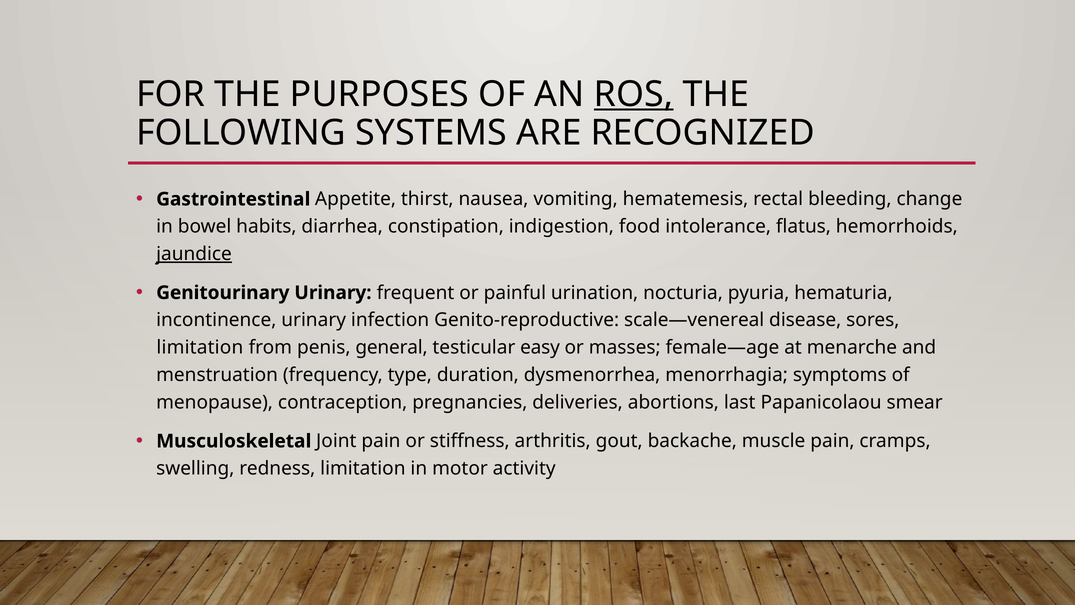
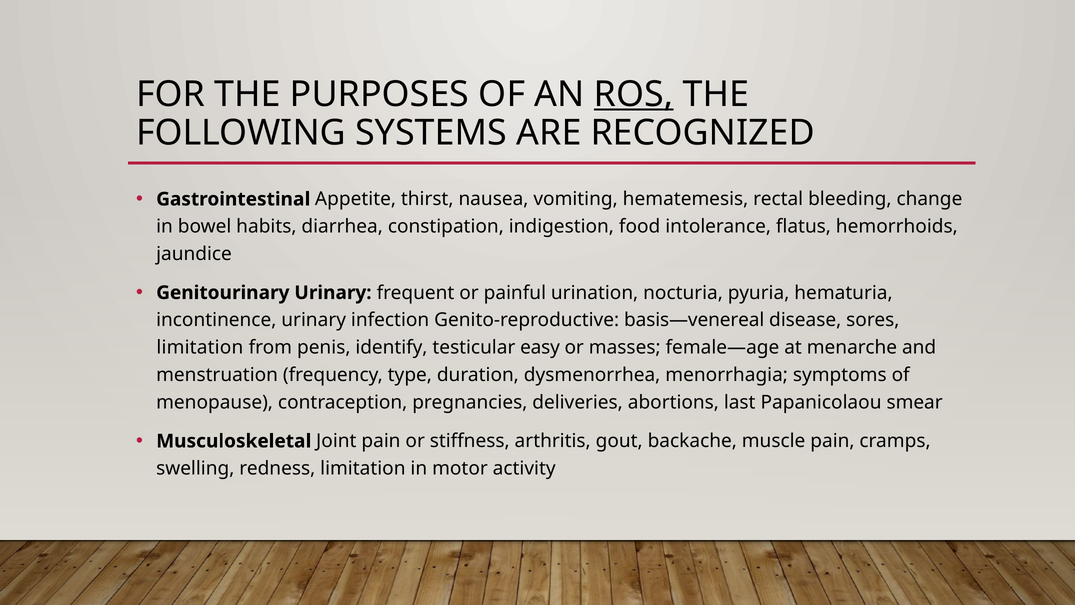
jaundice underline: present -> none (194, 254)
scale—venereal: scale—venereal -> basis—venereal (694, 320)
general: general -> identify (391, 347)
